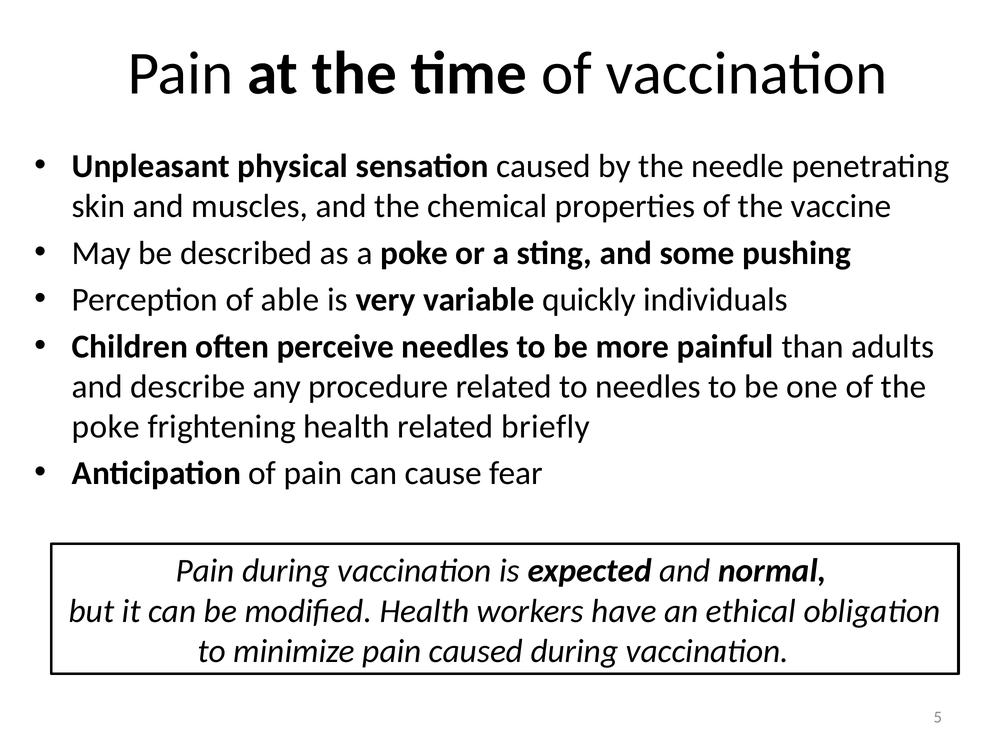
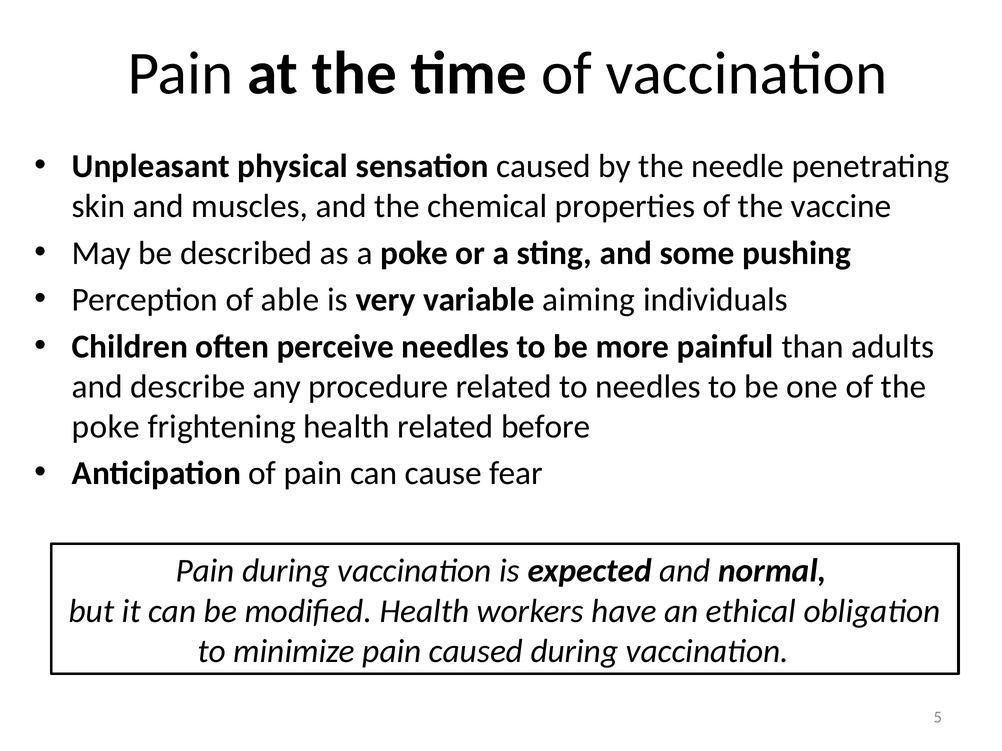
quickly: quickly -> aiming (589, 300)
briefly: briefly -> before (546, 427)
